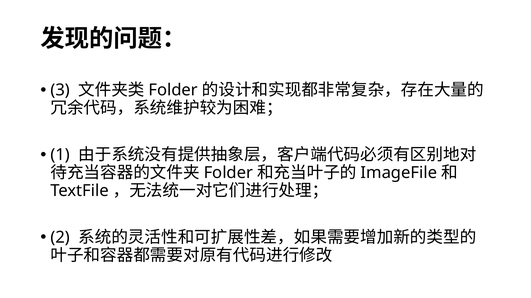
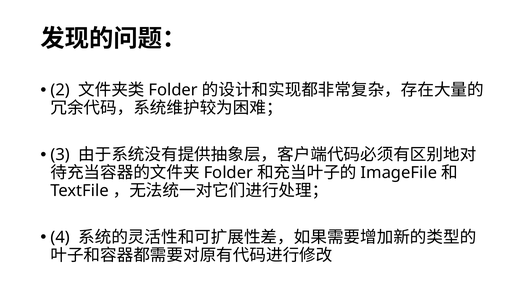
3: 3 -> 2 (60, 90)
1: 1 -> 3 (60, 155)
2: 2 -> 4 (60, 238)
